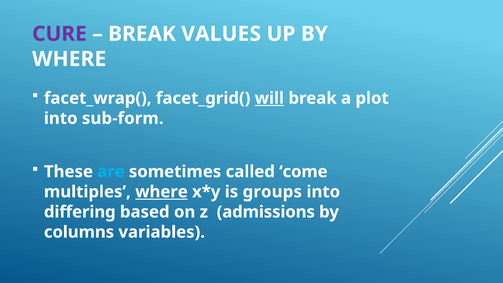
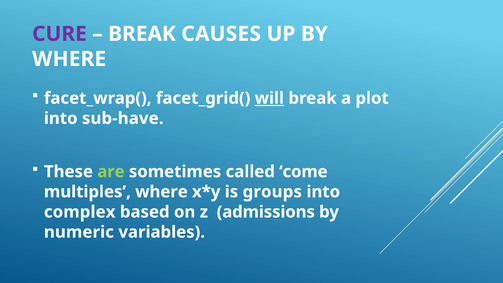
VALUES: VALUES -> CAUSES (221, 34)
sub-form: sub-form -> sub-have (123, 118)
are colour: light blue -> light green (111, 172)
where underline: present -> none (161, 192)
differing: differing -> complex (80, 212)
columns: columns -> numeric (79, 232)
